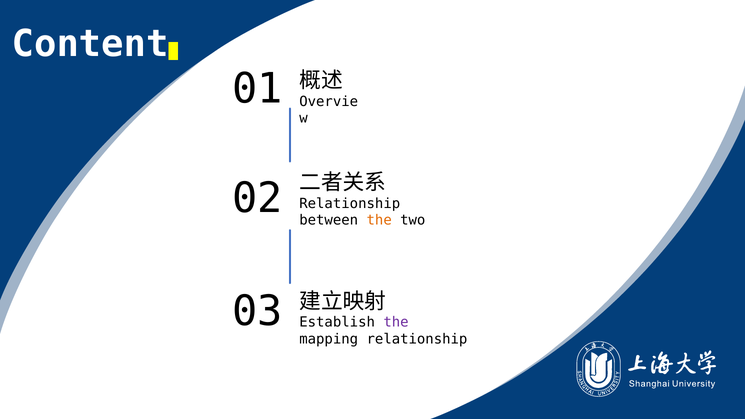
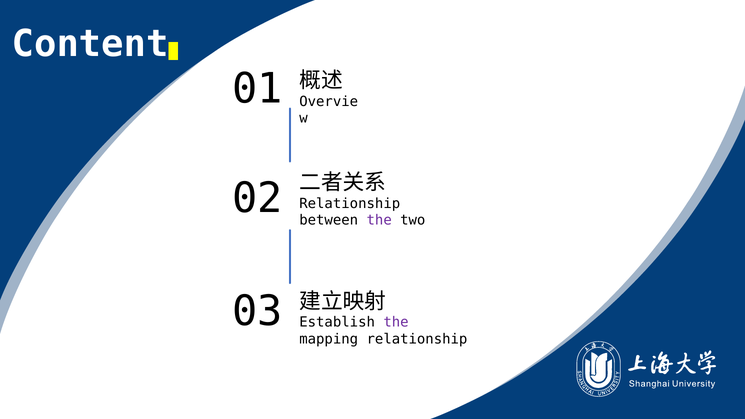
the colour: orange -> purple (379, 220)
